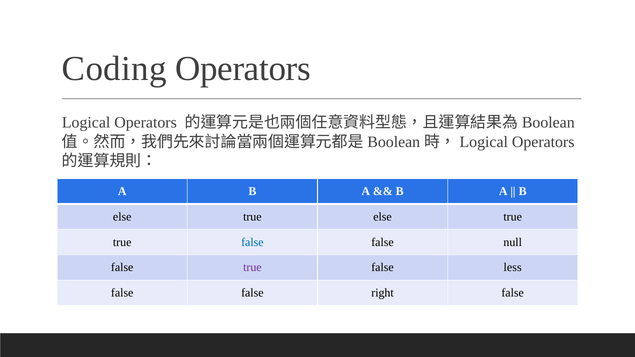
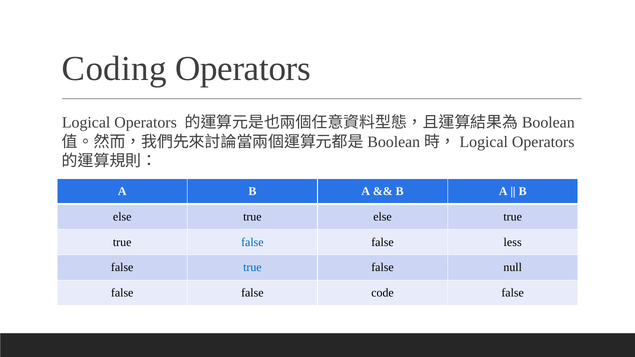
null: null -> less (513, 242)
true colour: purple -> blue (252, 268)
less: less -> null (513, 268)
right: right -> code (383, 293)
